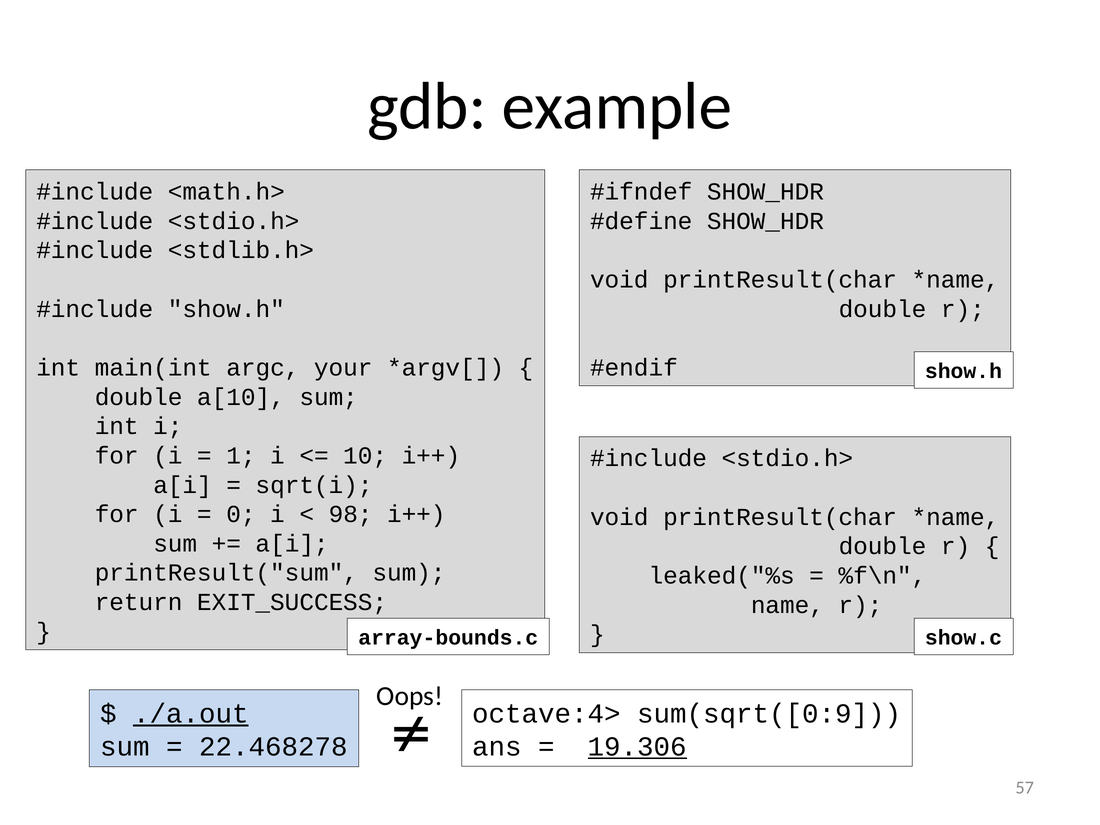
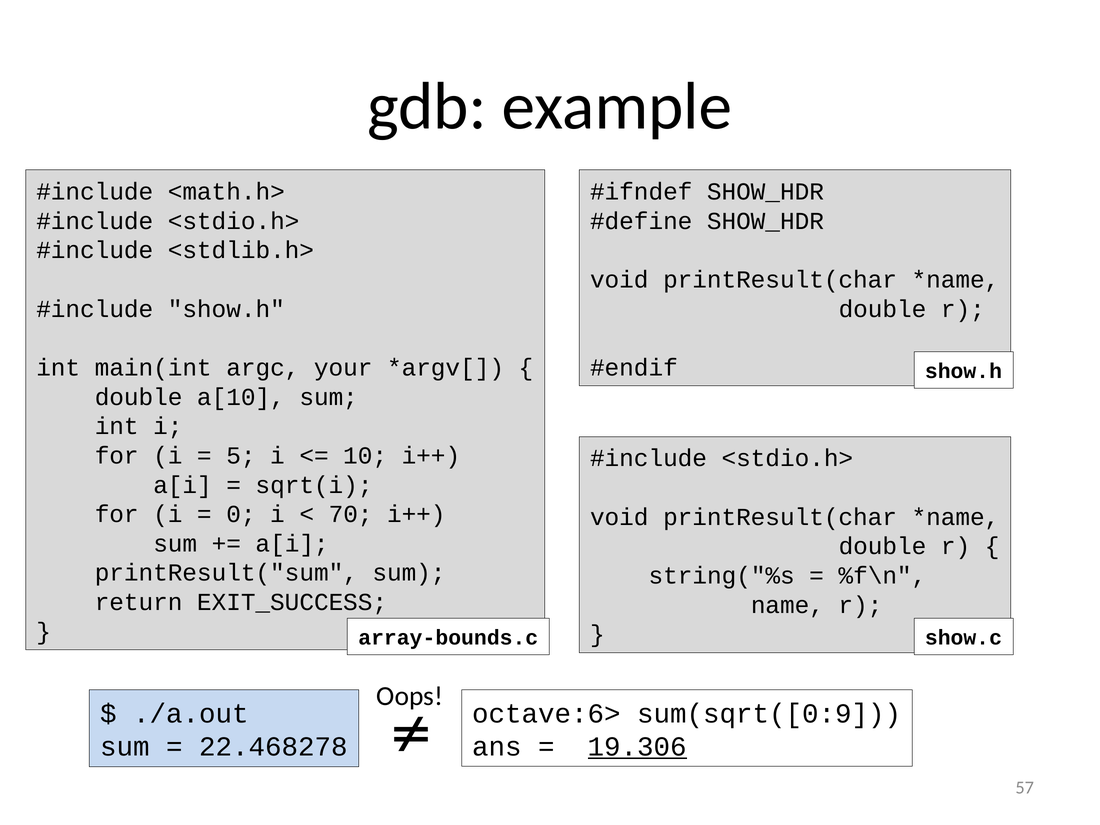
1: 1 -> 5 (241, 456)
98: 98 -> 70 (351, 514)
leaked("%s: leaked("%s -> string("%s (722, 576)
octave:4>: octave:4> -> octave:6> (547, 714)
./a.out underline: present -> none (191, 714)
